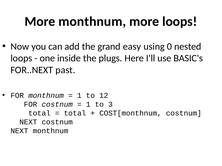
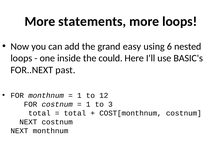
More monthnum: monthnum -> statements (92, 21)
0: 0 -> 6 (169, 47)
plugs: plugs -> could (111, 58)
